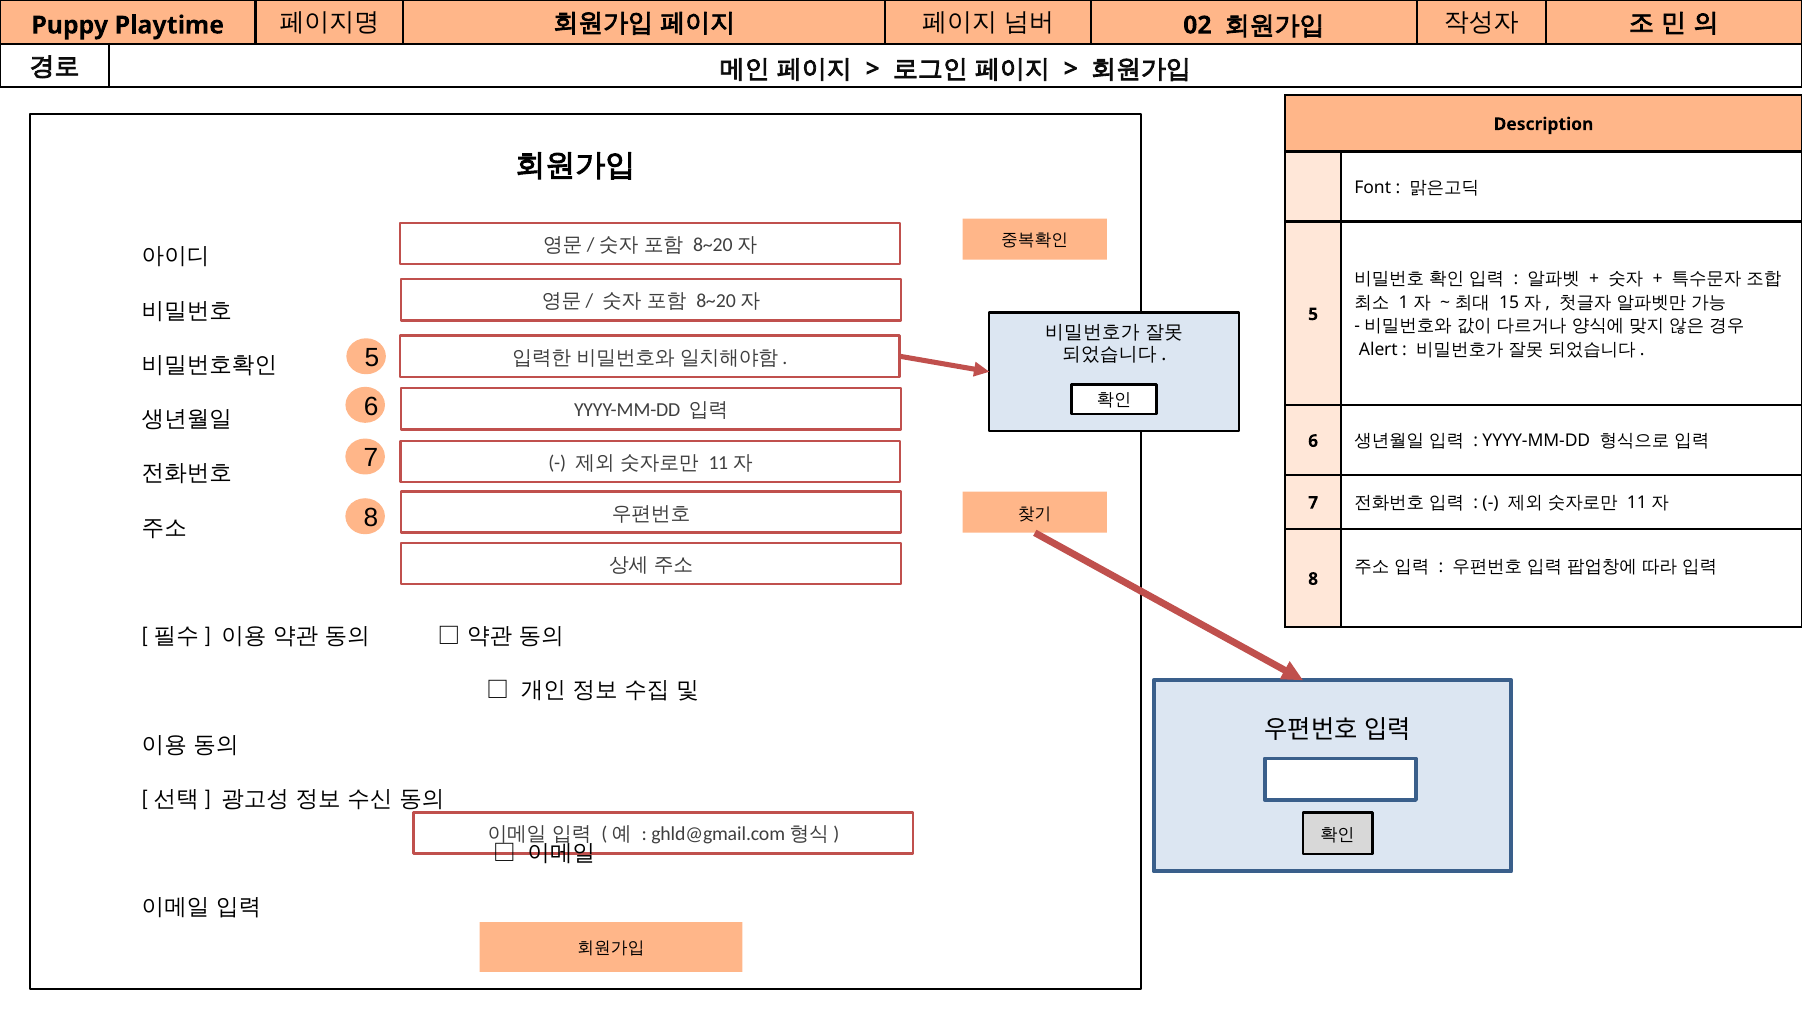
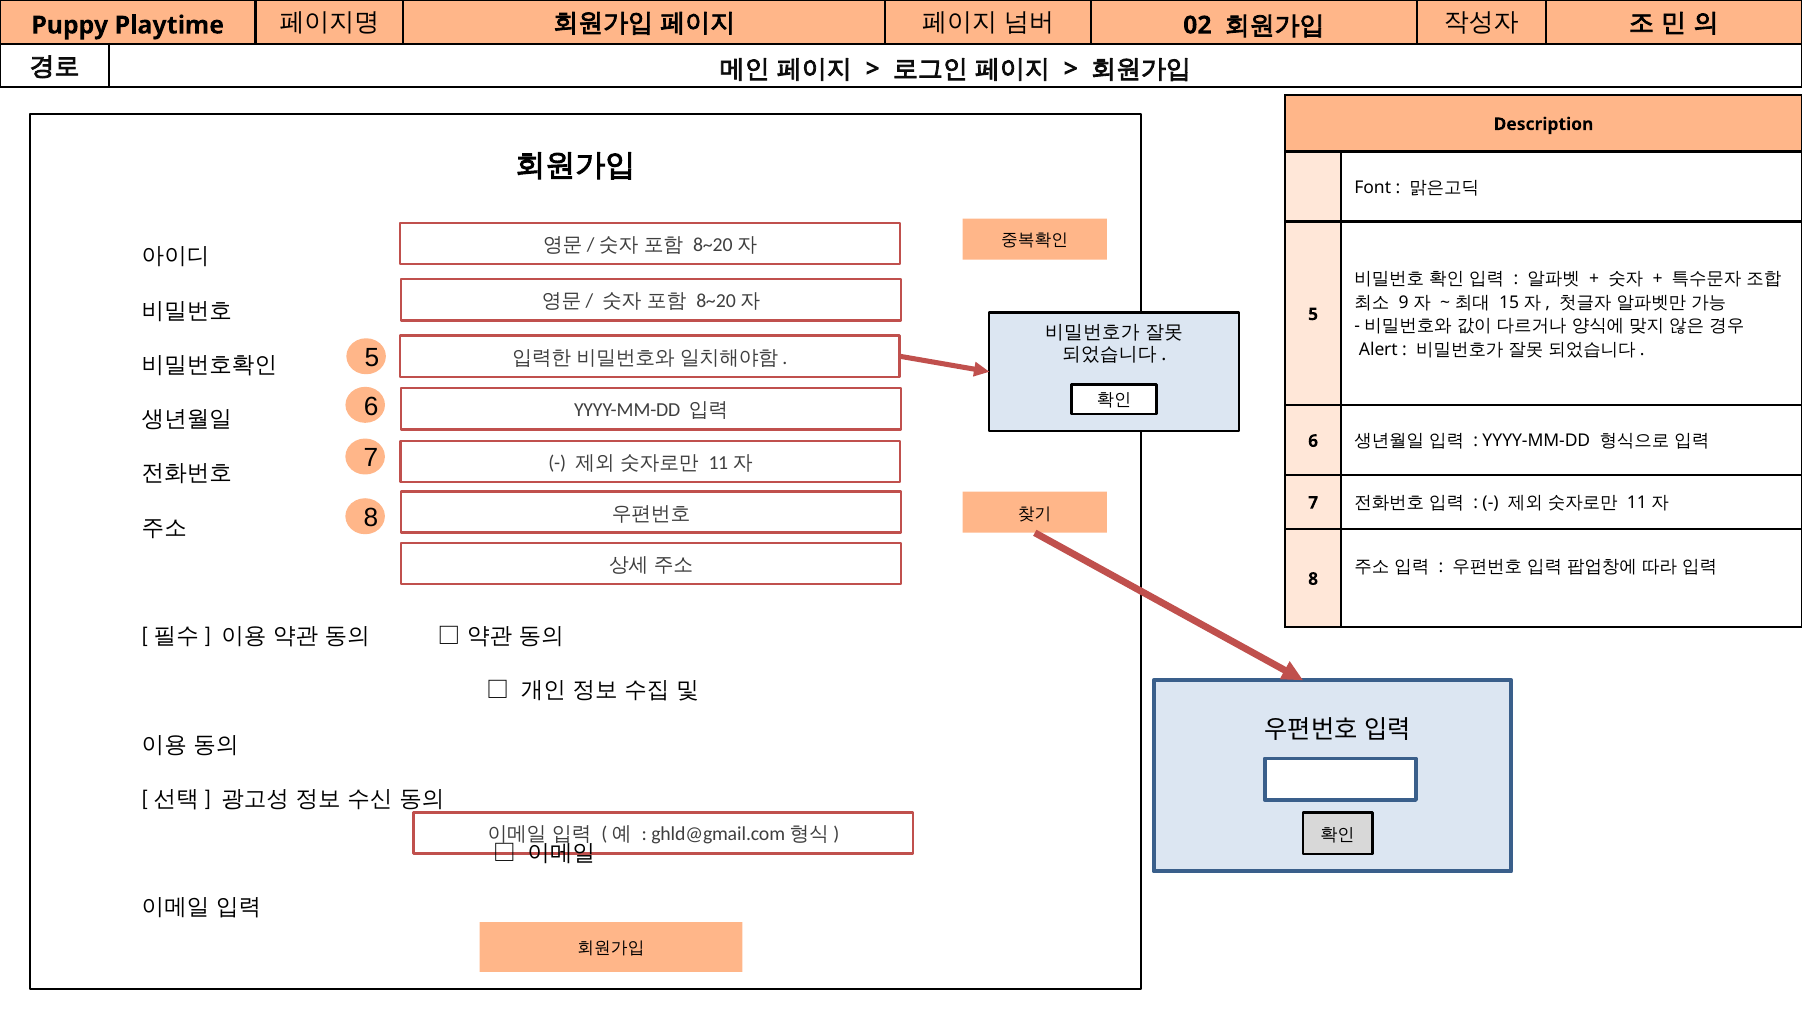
1: 1 -> 9 (1404, 302)
